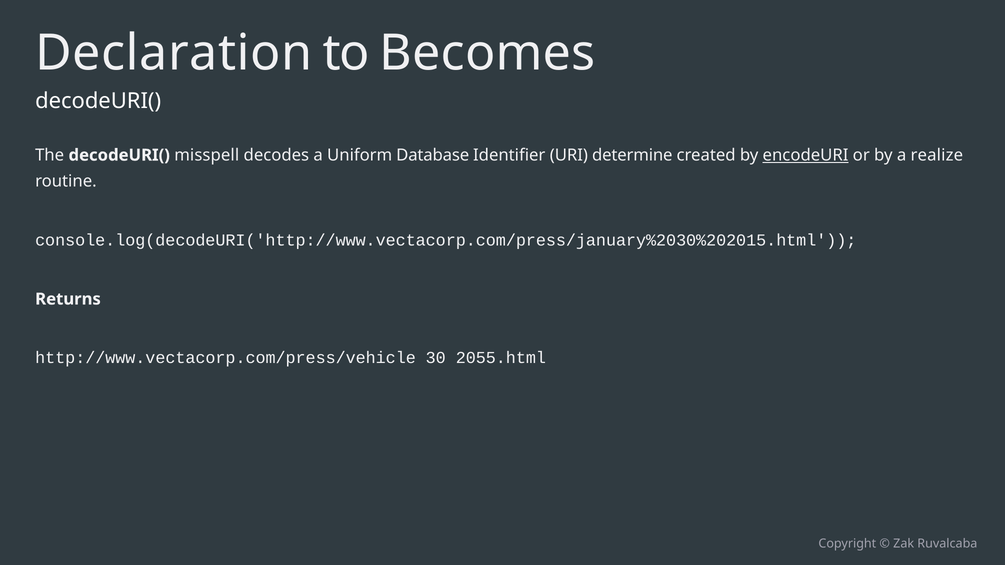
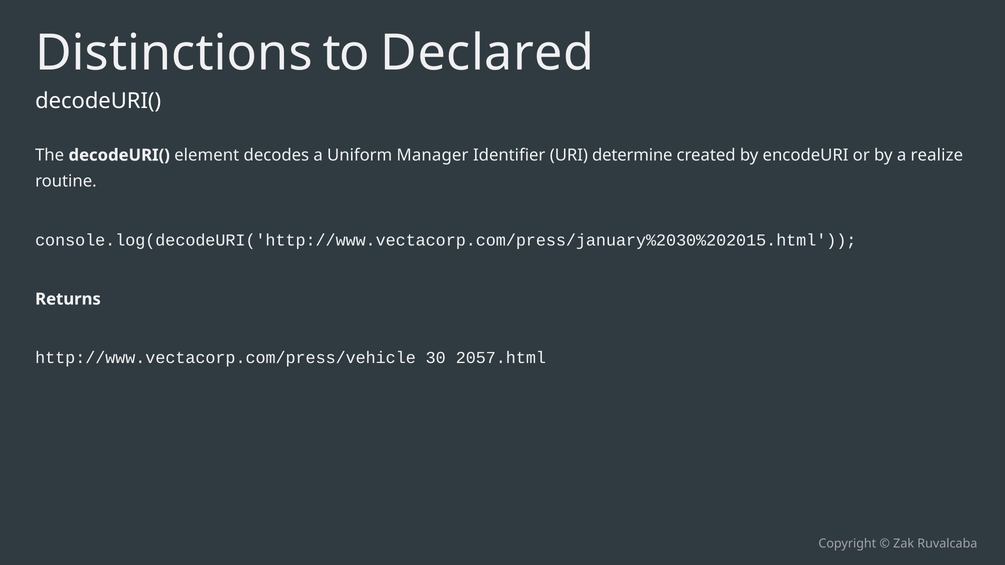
Declaration: Declaration -> Distinctions (174, 53)
Becomes: Becomes -> Declared (487, 53)
misspell: misspell -> element (207, 155)
Database: Database -> Manager (433, 155)
encodeURI underline: present -> none (806, 155)
2055.html: 2055.html -> 2057.html (501, 358)
